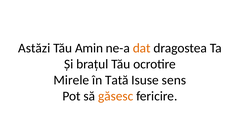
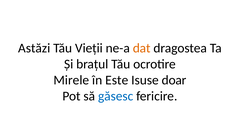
Amin: Amin -> Vieții (89, 48)
Tată: Tată -> Este (117, 80)
sens: sens -> doar (174, 80)
găsesc colour: orange -> blue (116, 96)
